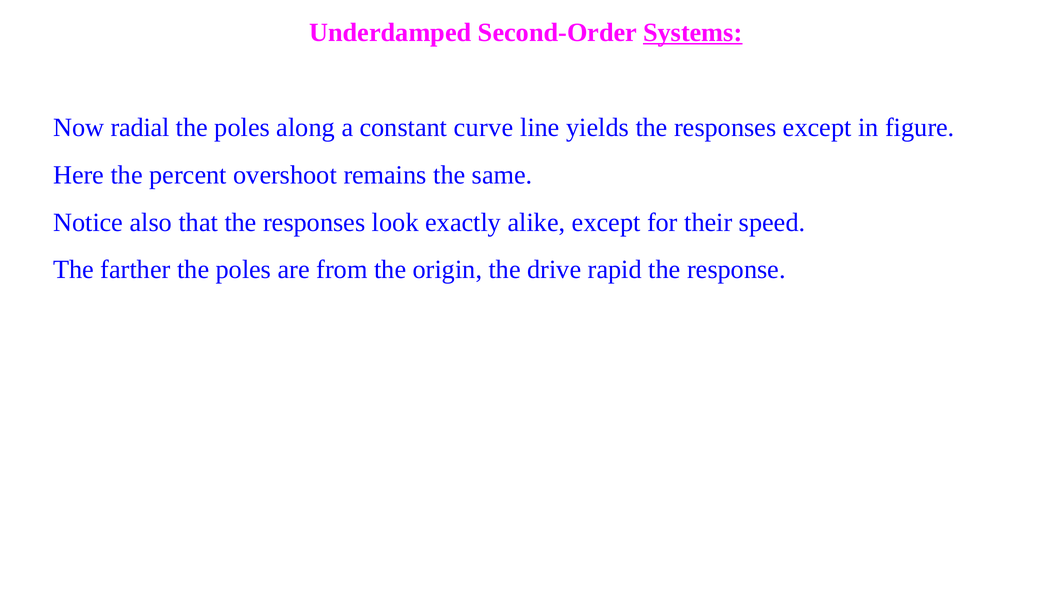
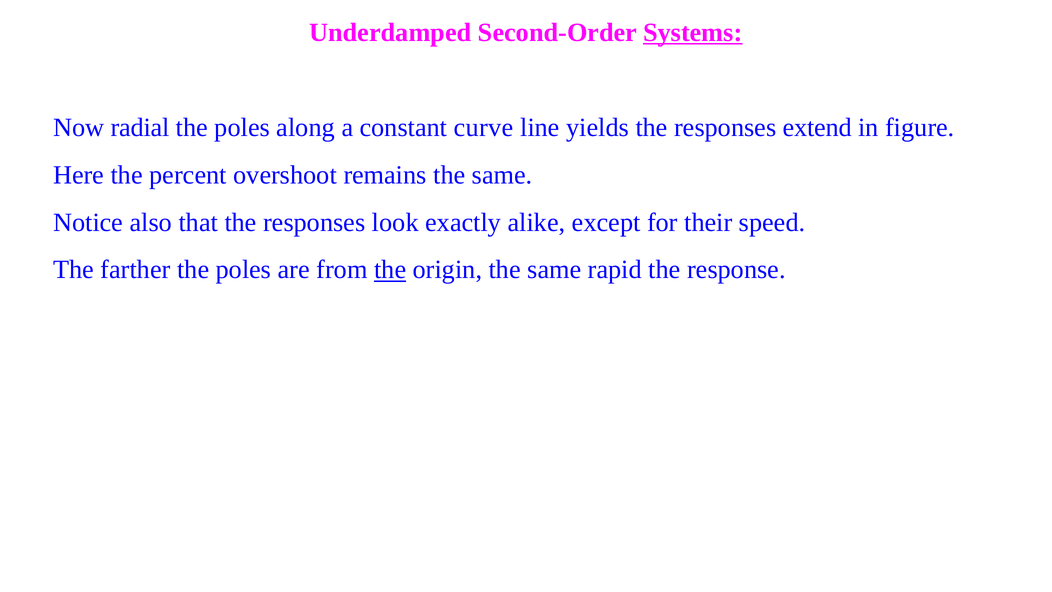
responses except: except -> extend (817, 128)
the underline: none -> present (390, 270)
origin the drive: drive -> same (554, 270)
